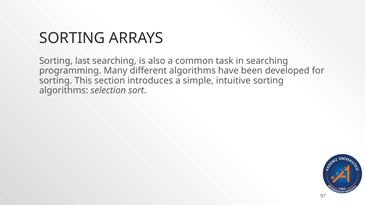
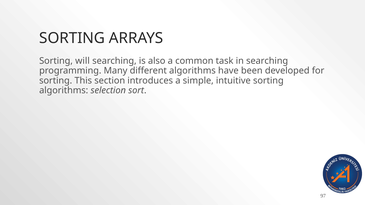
last: last -> will (82, 61)
